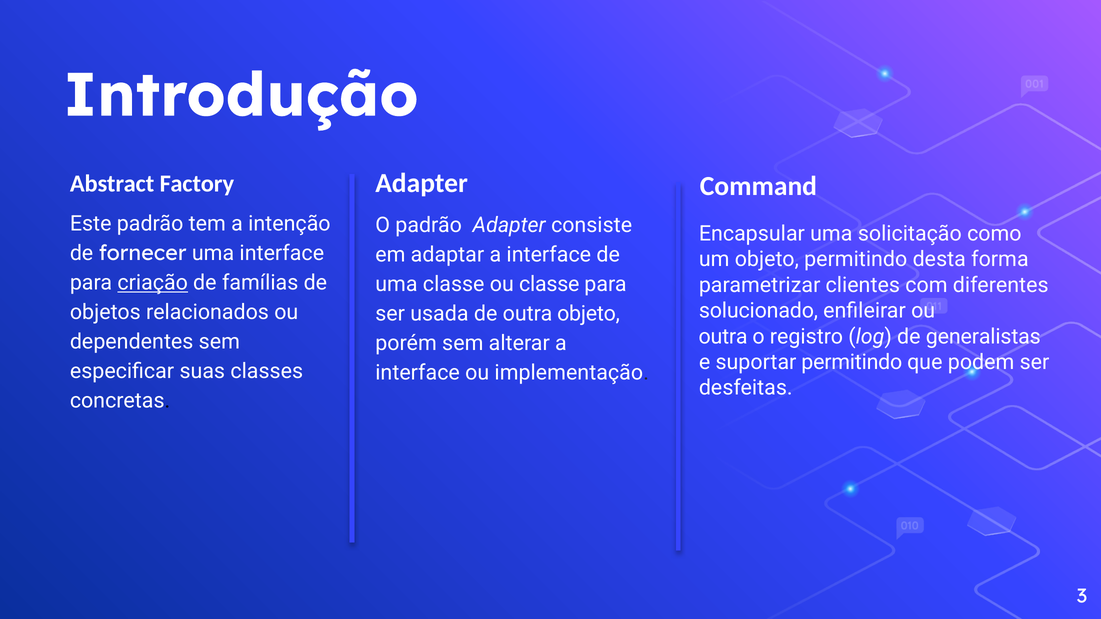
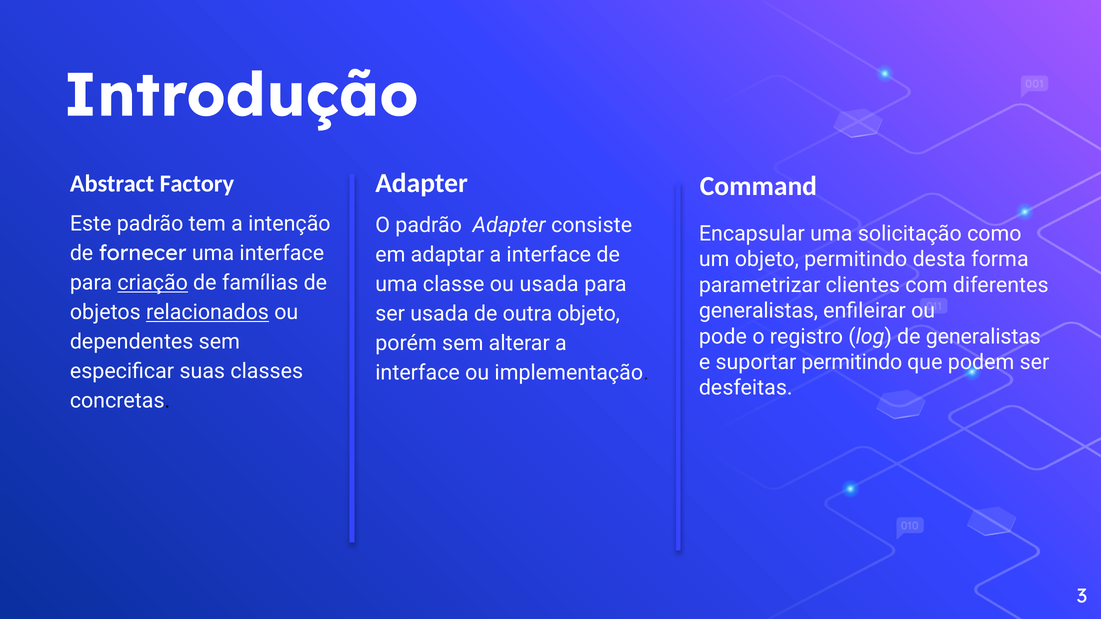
ou classe: classe -> usada (549, 284)
solucionado: solucionado -> generalistas (758, 311)
relacionados underline: none -> present (207, 312)
outra: outra -> pode (723, 337)
